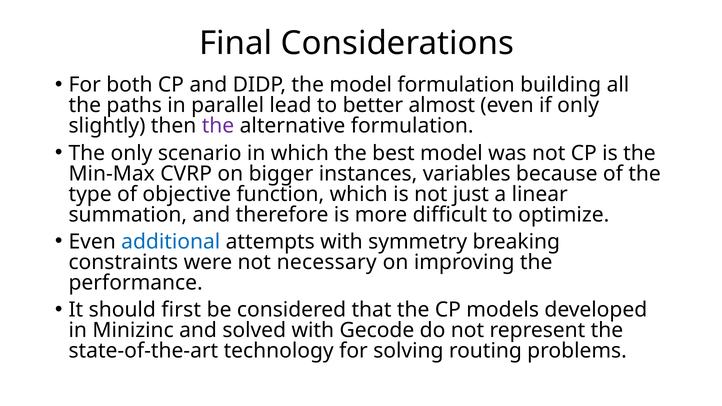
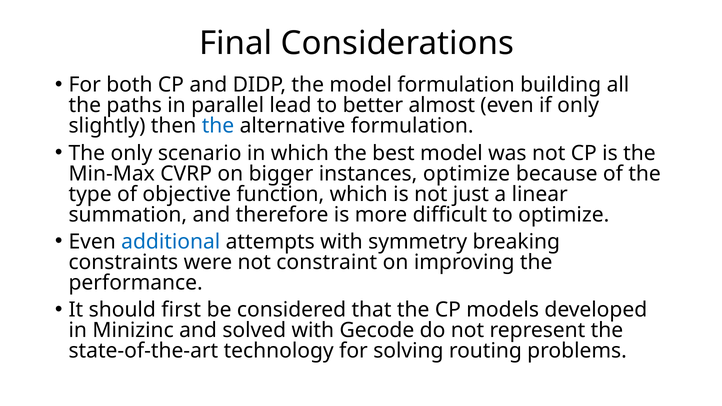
the colour: purple -> blue (218, 126)
instances variables: variables -> optimize (467, 174)
necessary: necessary -> constraint (327, 262)
